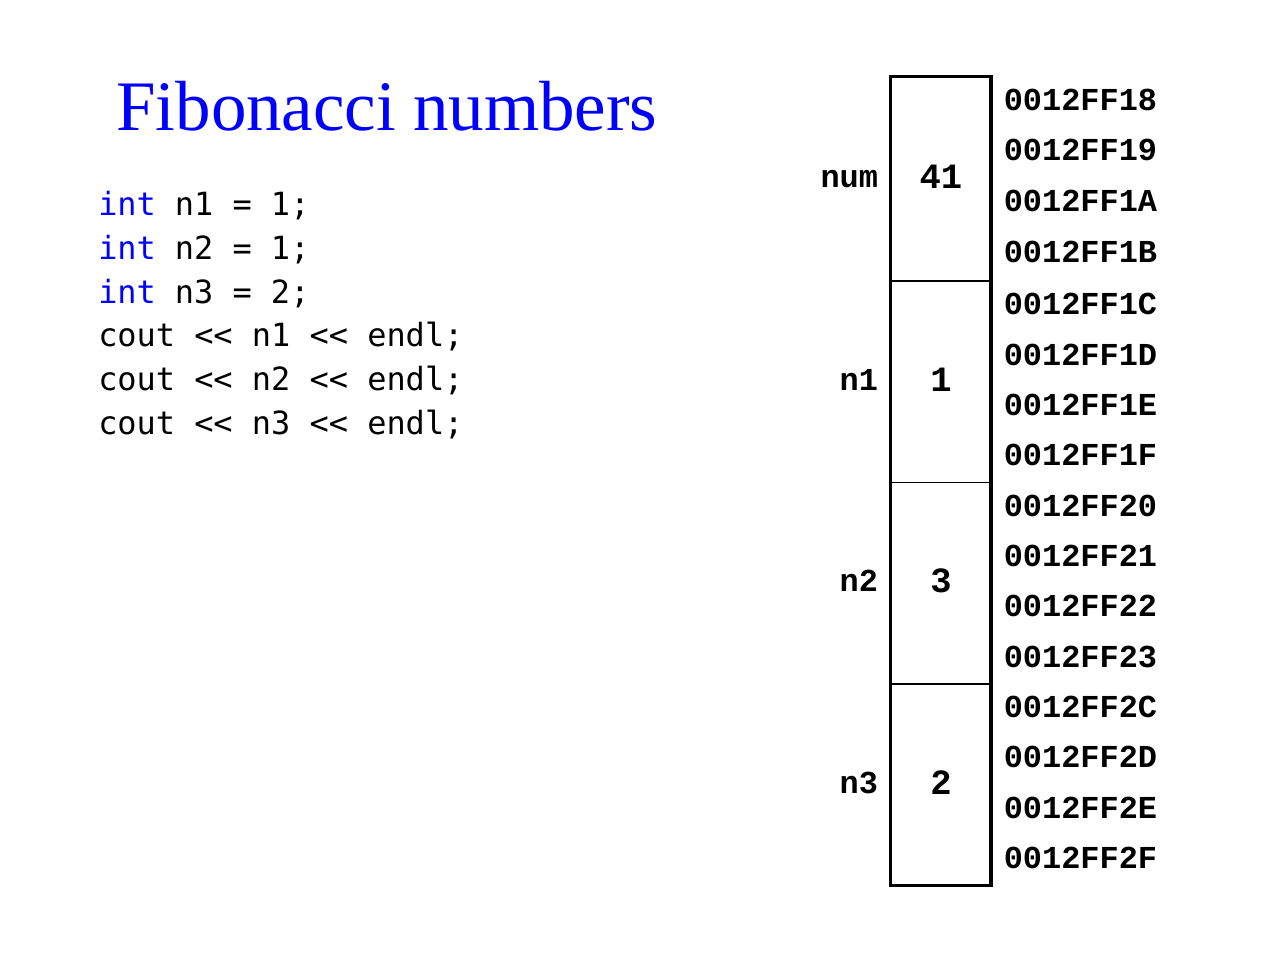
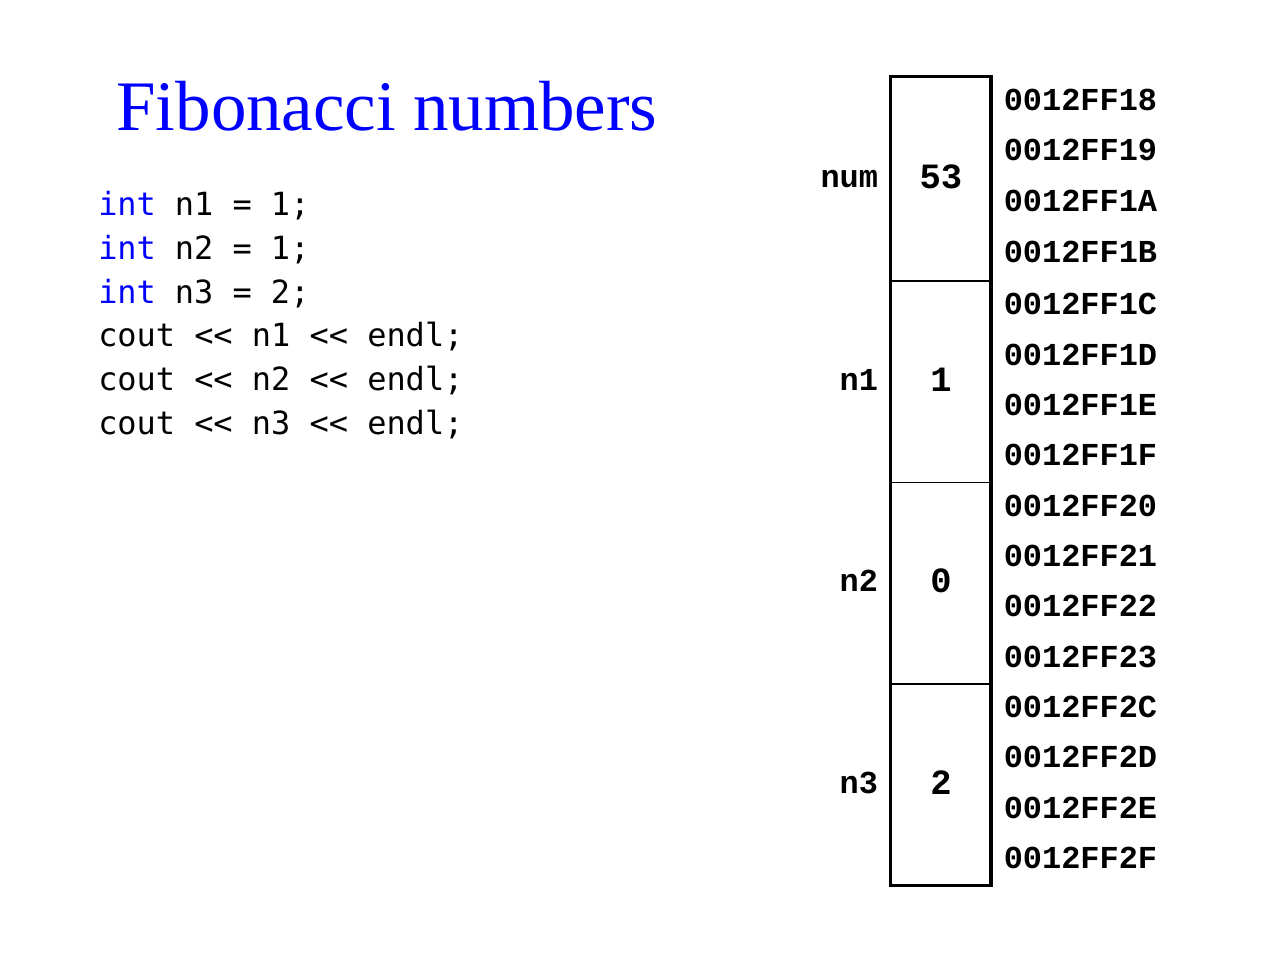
41: 41 -> 53 (941, 177)
3: 3 -> 0 (941, 581)
